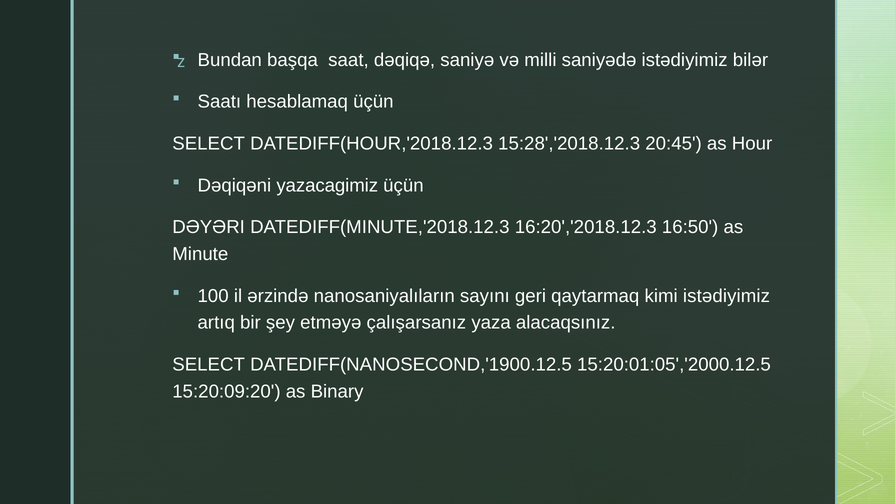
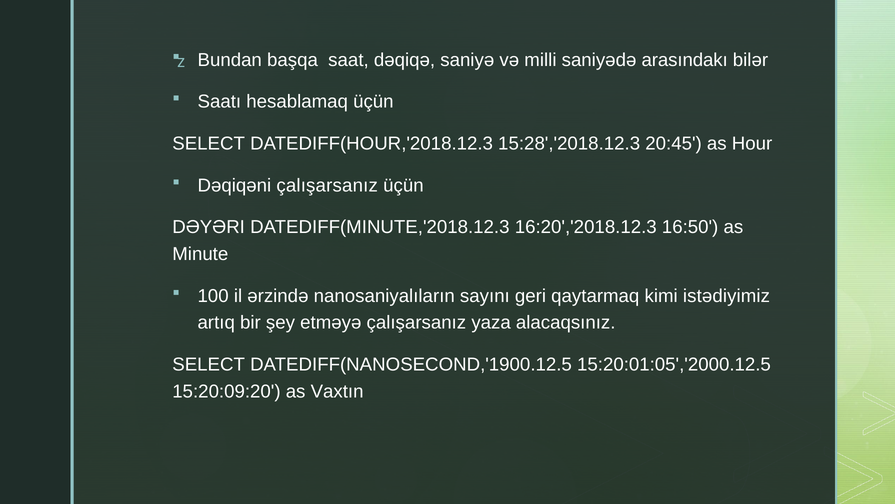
saniyədə istədiyimiz: istədiyimiz -> arasındakı (685, 60)
Dəqiqəni yazacagimiz: yazacagimiz -> çalışarsanız (327, 185)
Binary: Binary -> Vaxtın (337, 391)
